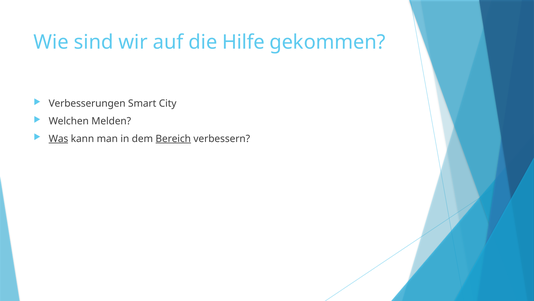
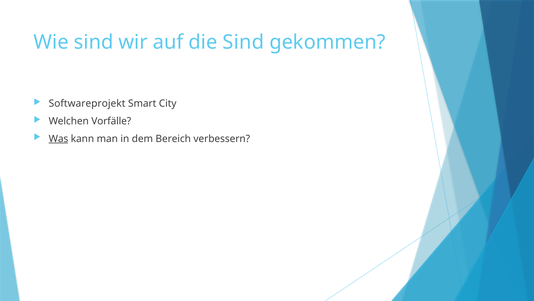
die Hilfe: Hilfe -> Sind (243, 42)
Verbesserungen: Verbesserungen -> Softwareprojekt (87, 103)
Melden: Melden -> Vorfälle (111, 121)
Bereich underline: present -> none (173, 139)
